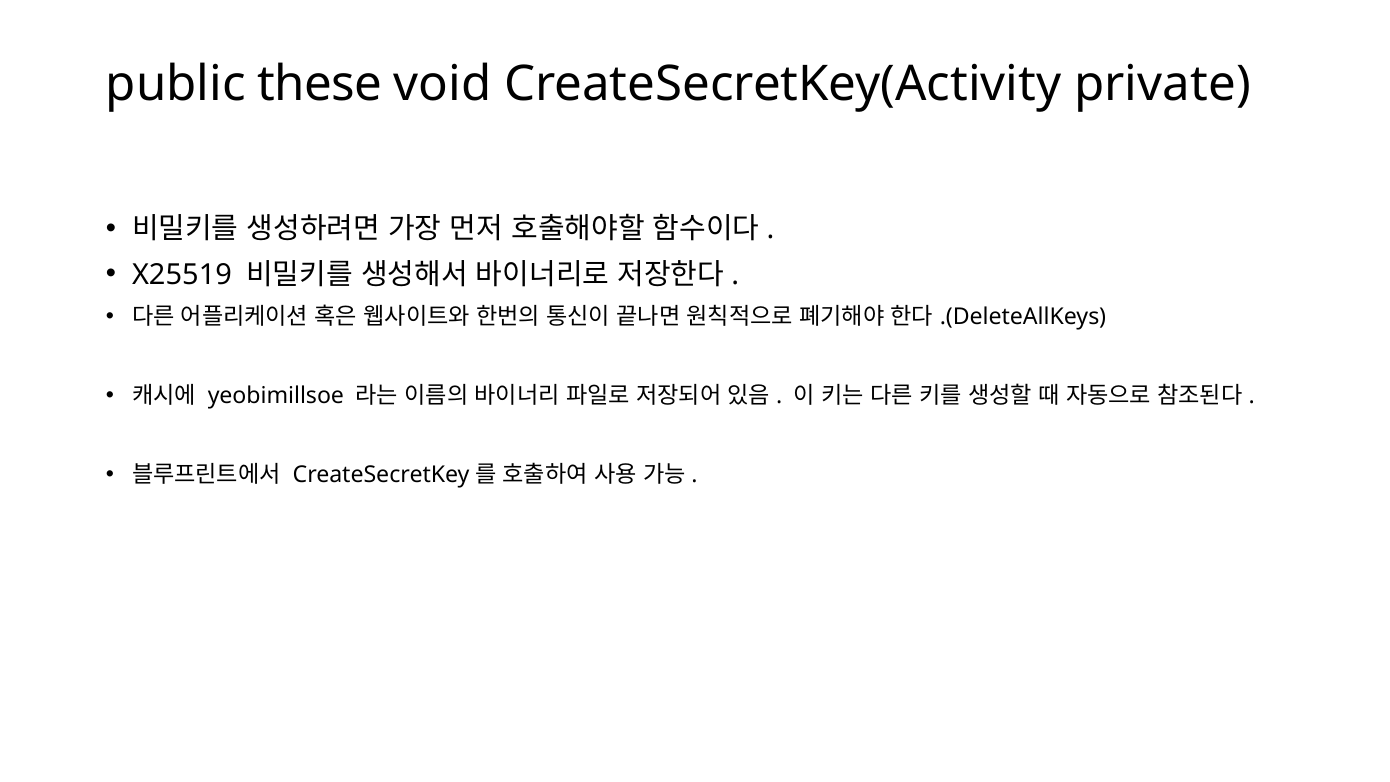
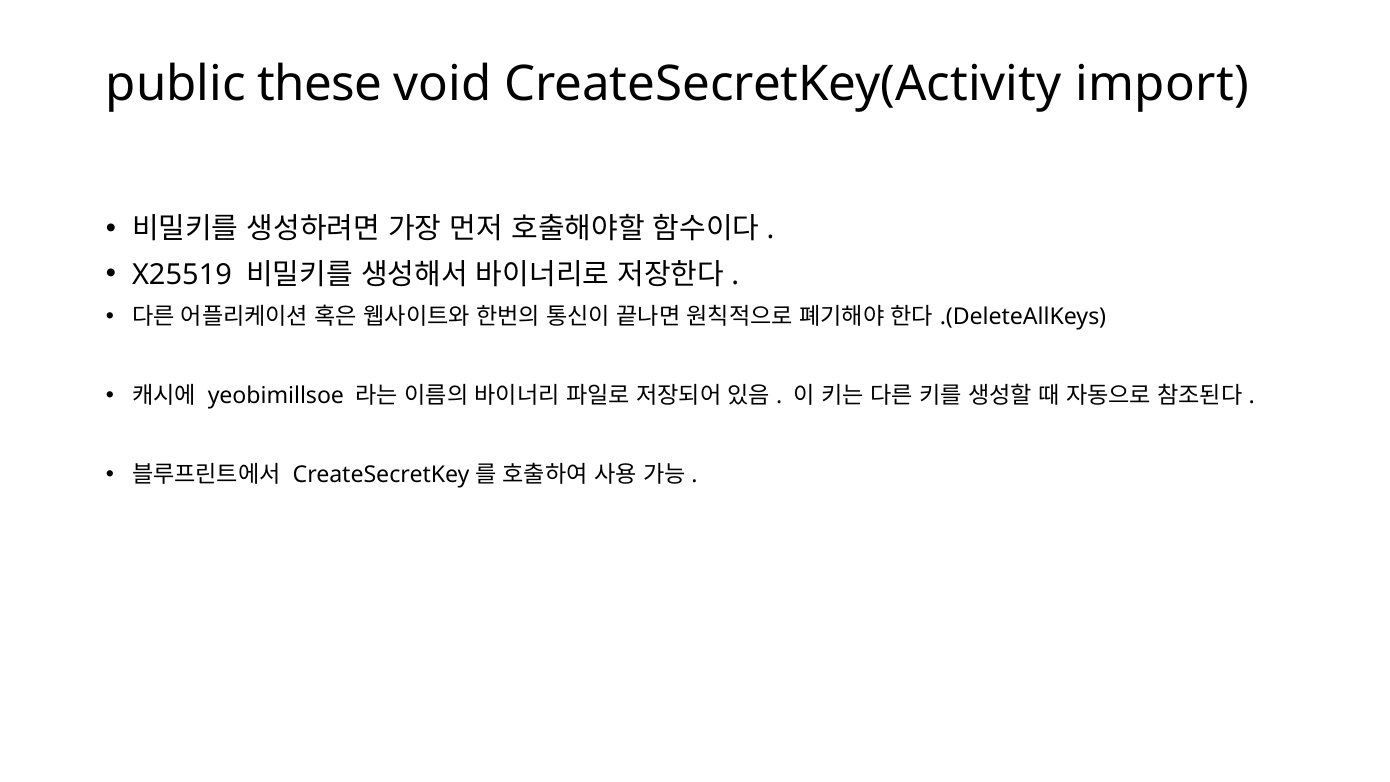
private: private -> import (1162, 84)
